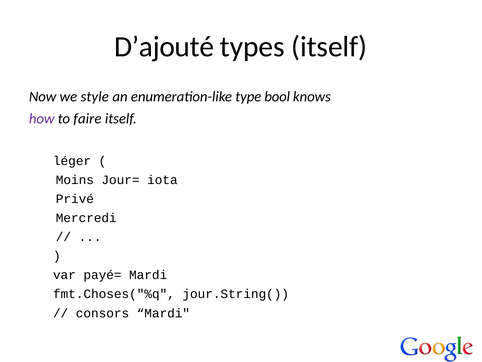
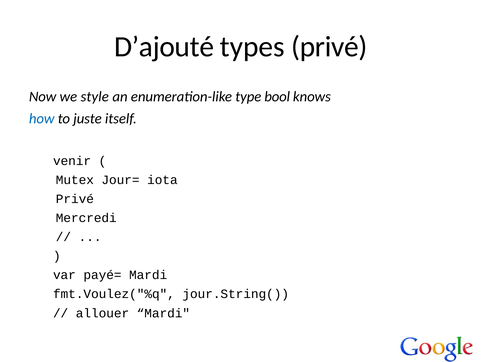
types itself: itself -> privé (329, 47)
how colour: purple -> blue (42, 119)
faire: faire -> juste (88, 119)
léger: léger -> venir (72, 161)
Moins: Moins -> Mutex (75, 180)
fmt.Choses("%q: fmt.Choses("%q -> fmt.Voulez("%q (114, 294)
consors: consors -> allouer (102, 313)
